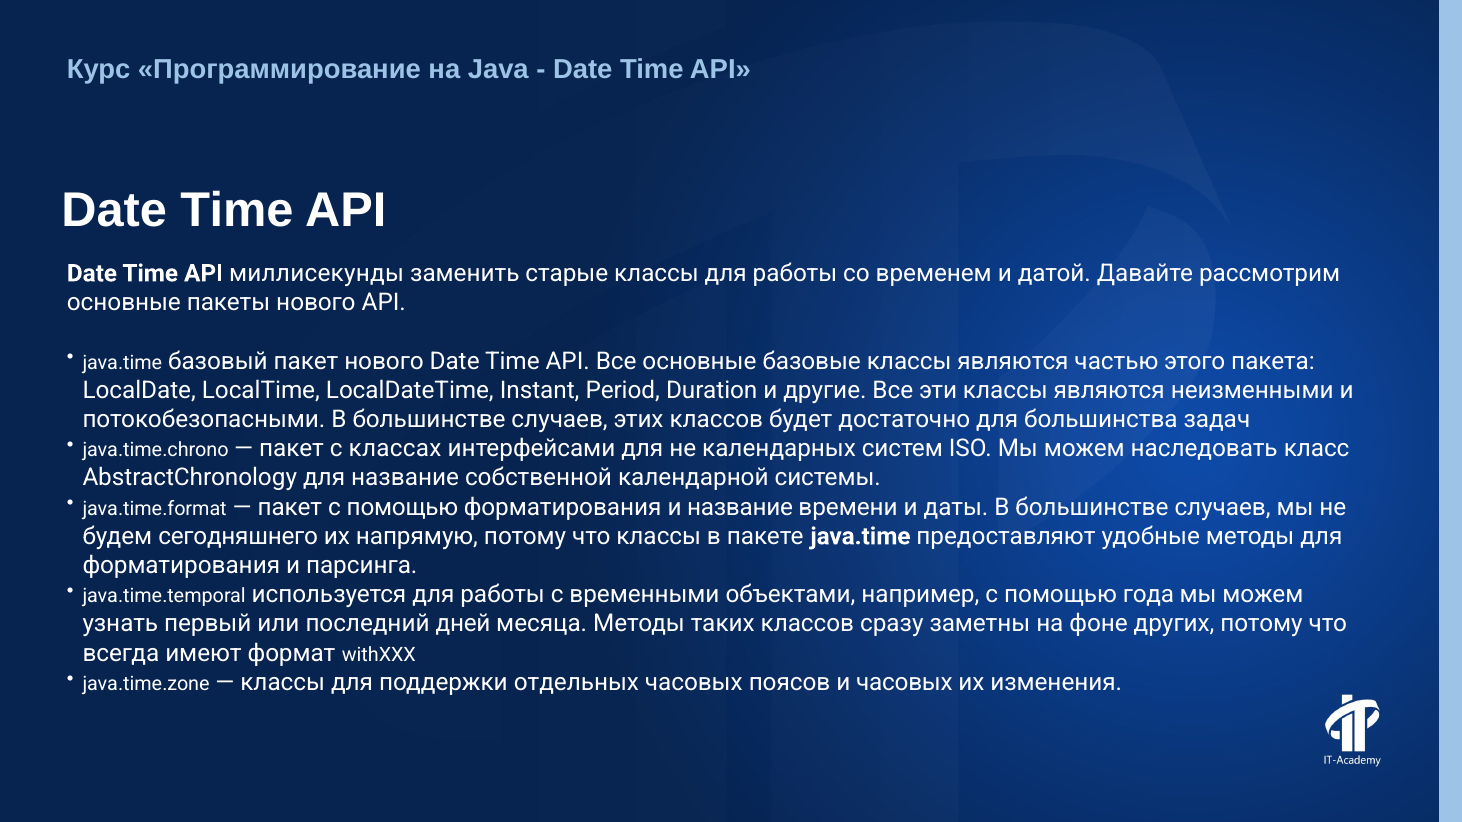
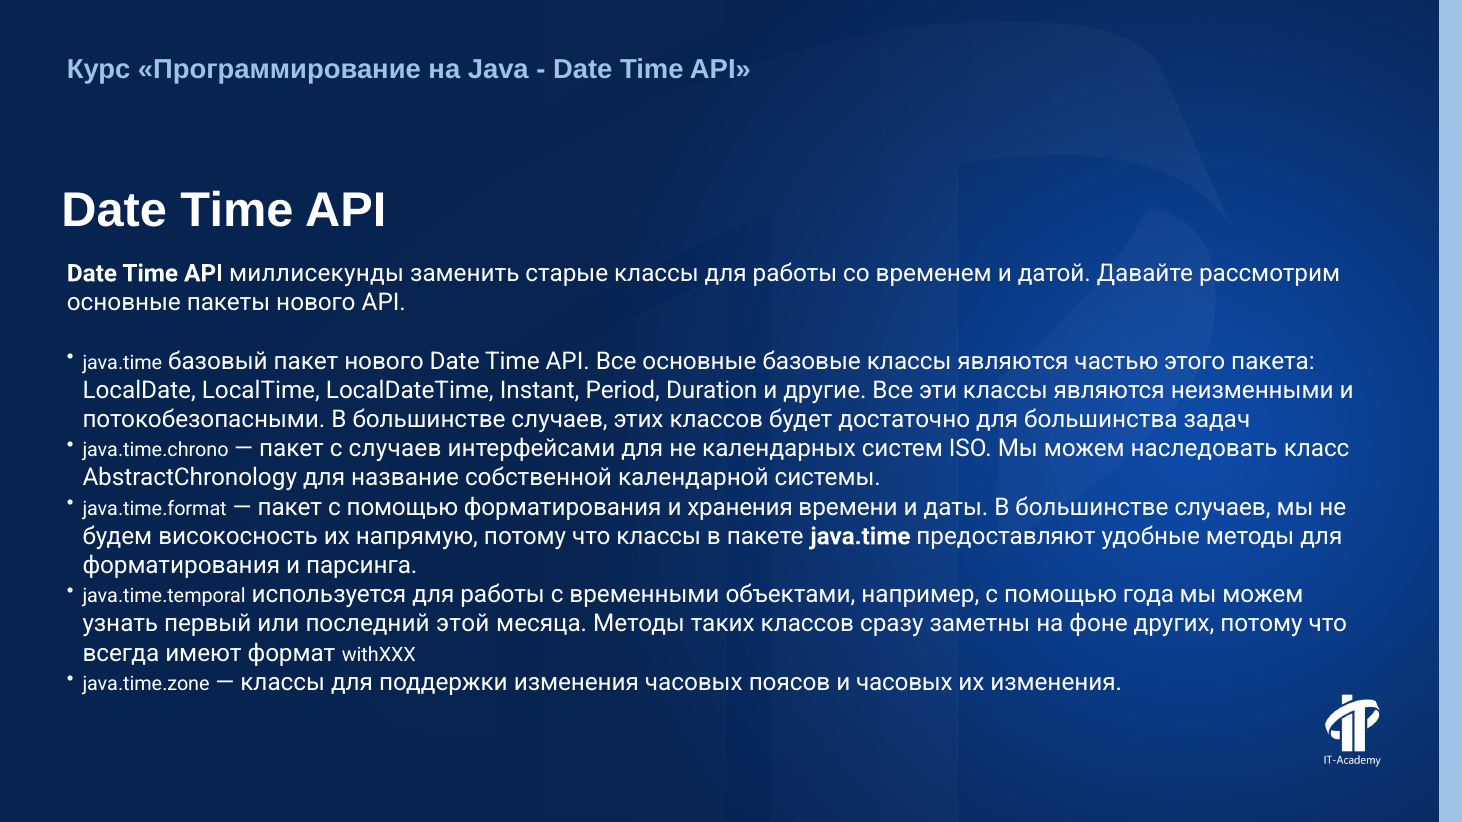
с классах: классах -> случаев (395, 449)
и название: название -> хранения (740, 507)
сегодняшнего: сегодняшнего -> високосность (238, 536)
дней: дней -> этой (463, 624)
поддержки отдельных: отдельных -> изменения (576, 683)
